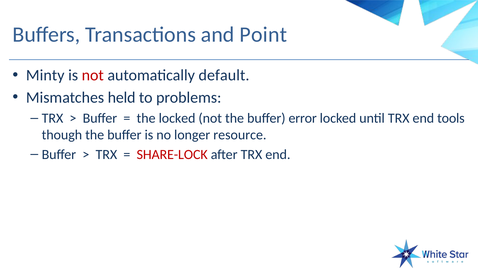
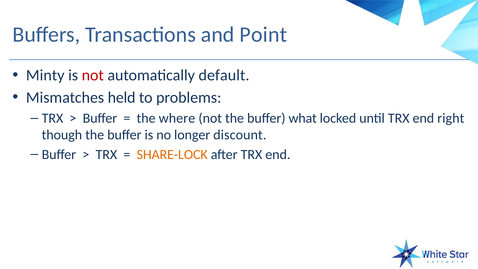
the locked: locked -> where (177, 118)
error: error -> what (303, 118)
tools: tools -> right (451, 118)
resource: resource -> discount (240, 135)
SHARE-LOCK colour: red -> orange (172, 154)
